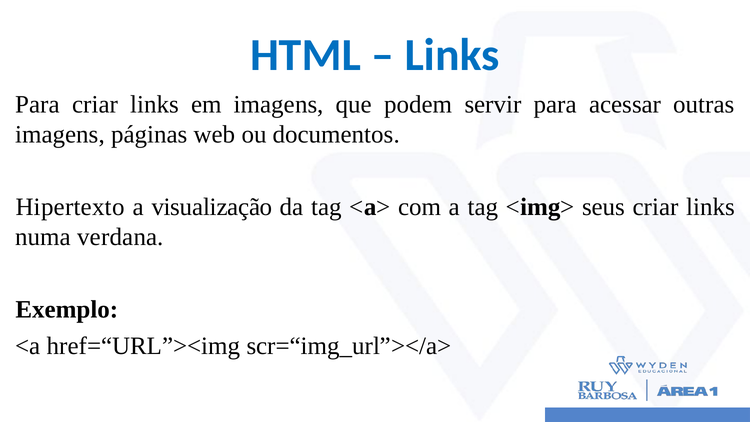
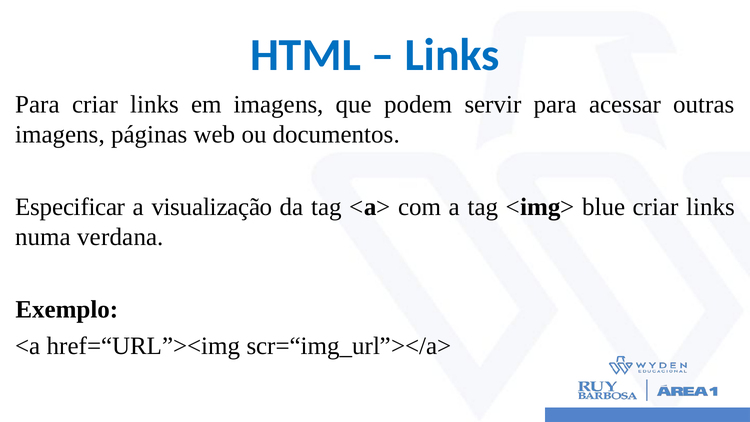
Hipertexto: Hipertexto -> Especificar (70, 207)
seus: seus -> blue (604, 207)
